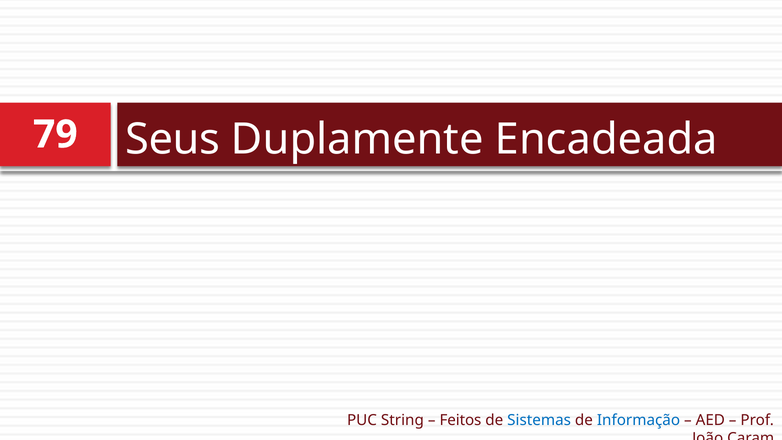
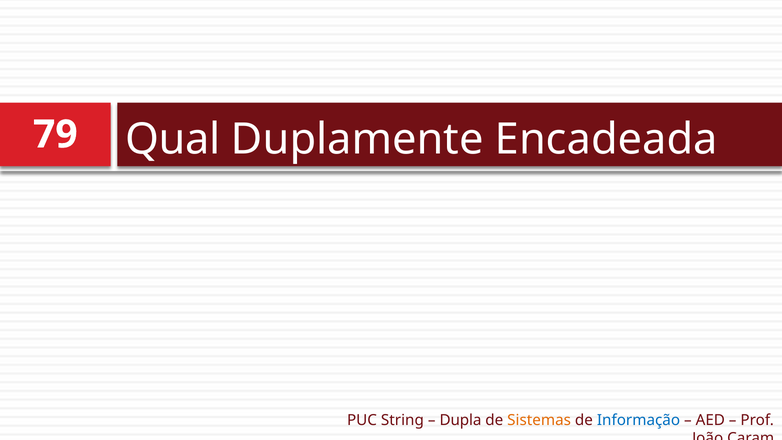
Seus: Seus -> Qual (173, 139)
Feitos: Feitos -> Dupla (460, 420)
Sistemas colour: blue -> orange (539, 420)
